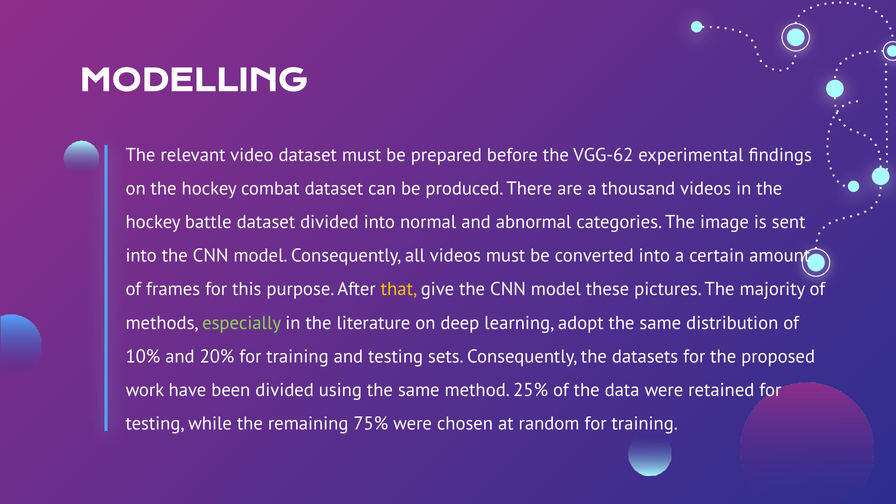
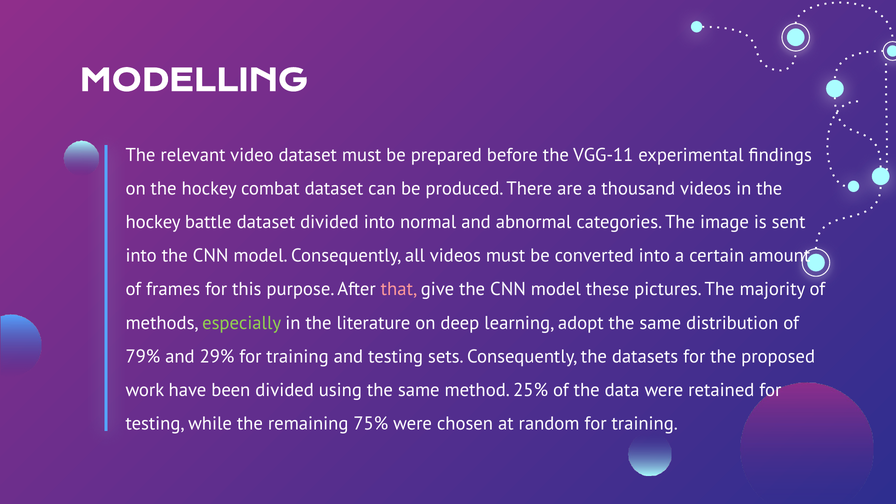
VGG-62: VGG-62 -> VGG-11 (603, 155)
that colour: yellow -> pink (399, 289)
10%: 10% -> 79% (143, 357)
20%: 20% -> 29% (217, 357)
